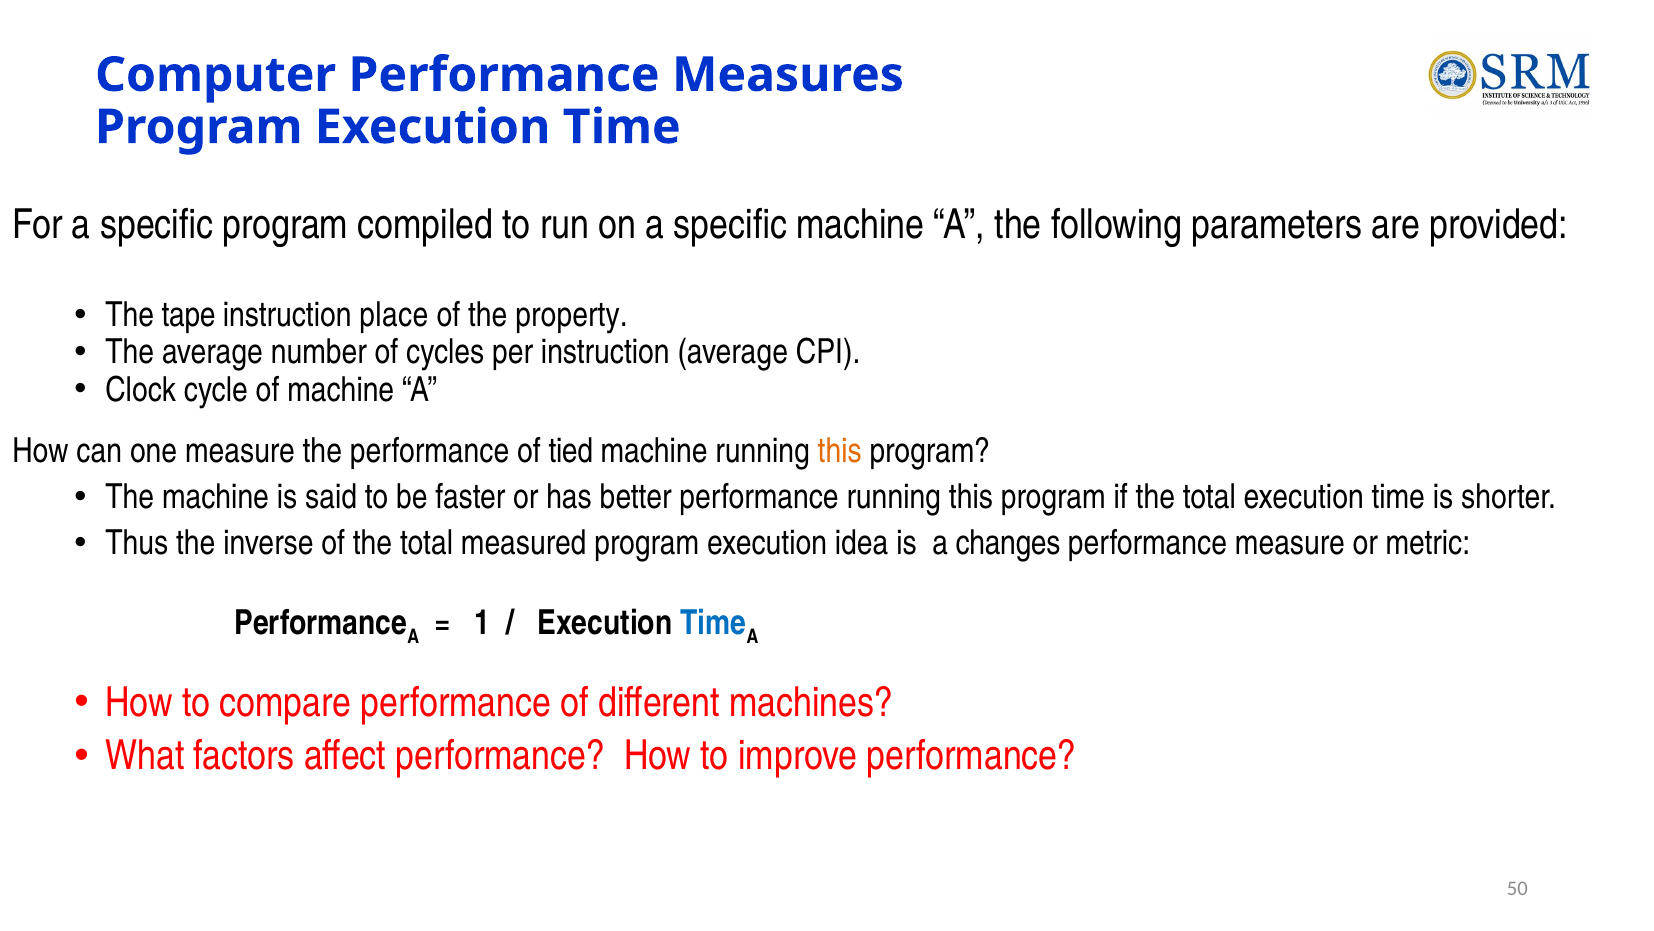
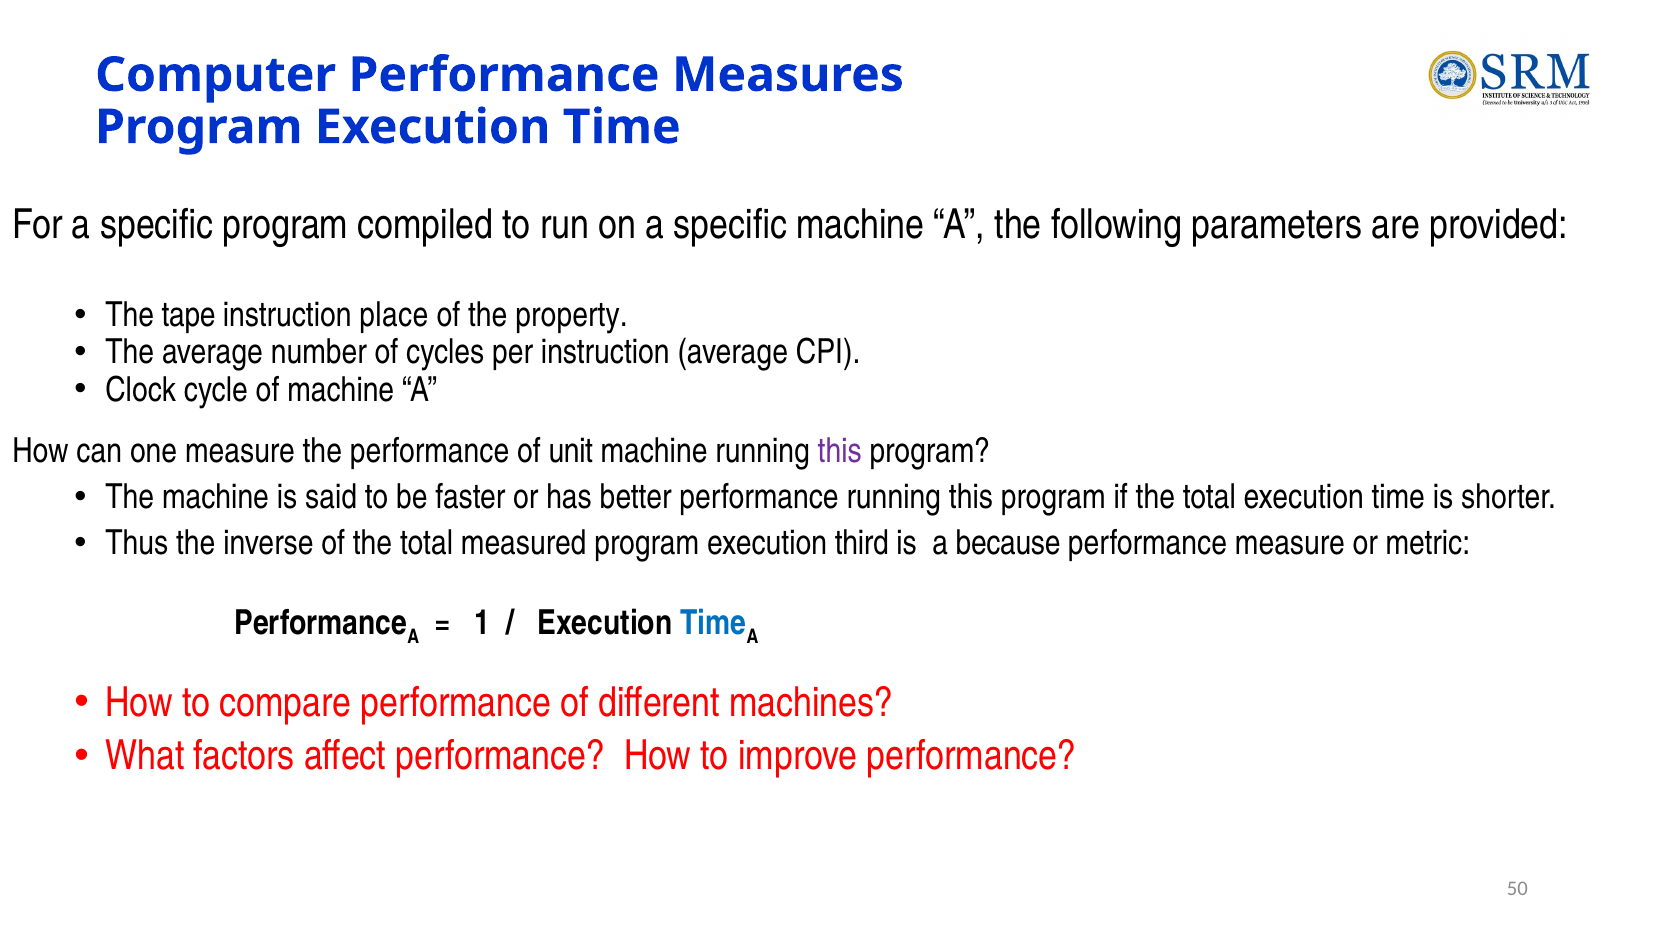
tied: tied -> unit (571, 451)
this colour: orange -> purple (840, 451)
idea: idea -> third (862, 543)
changes: changes -> because (1008, 543)
